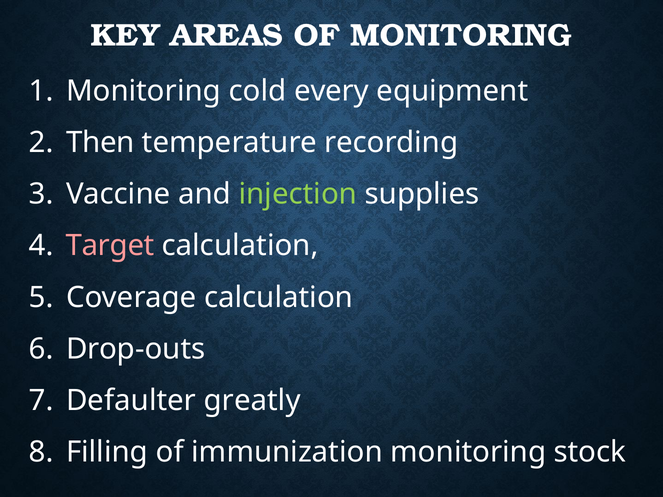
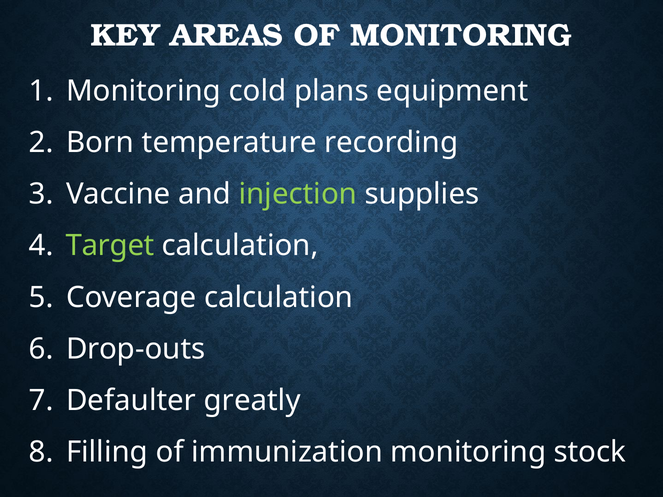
every: every -> plans (331, 91)
Then: Then -> Born (100, 143)
Target colour: pink -> light green (110, 246)
